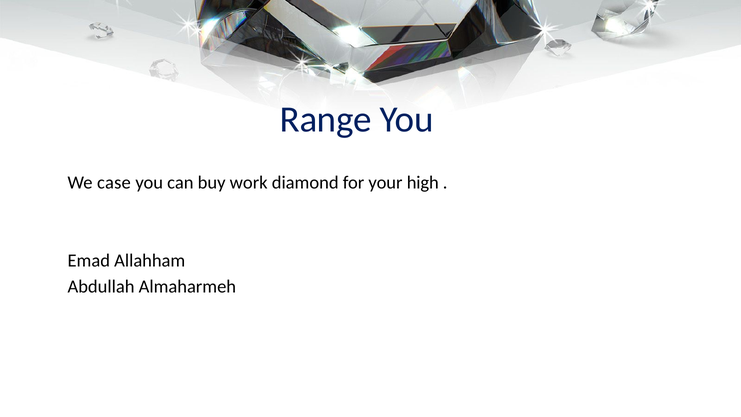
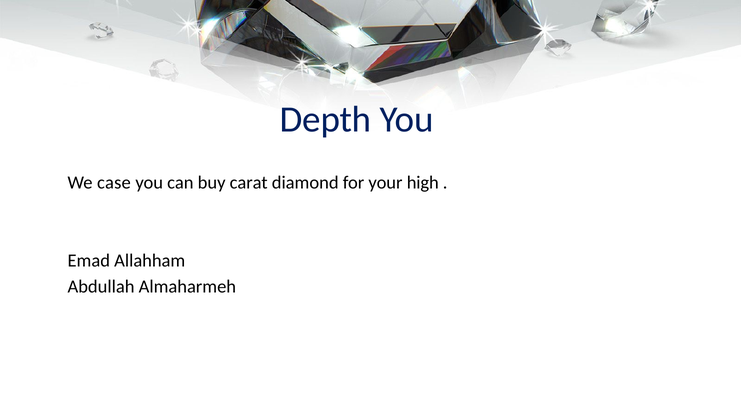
Range: Range -> Depth (326, 119)
work: work -> carat (249, 183)
